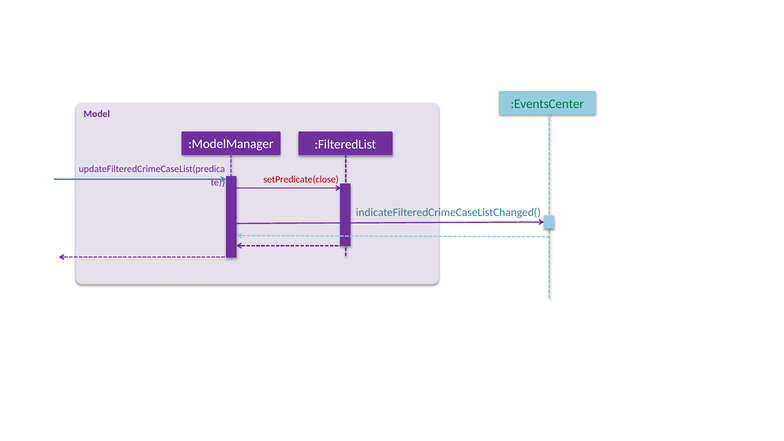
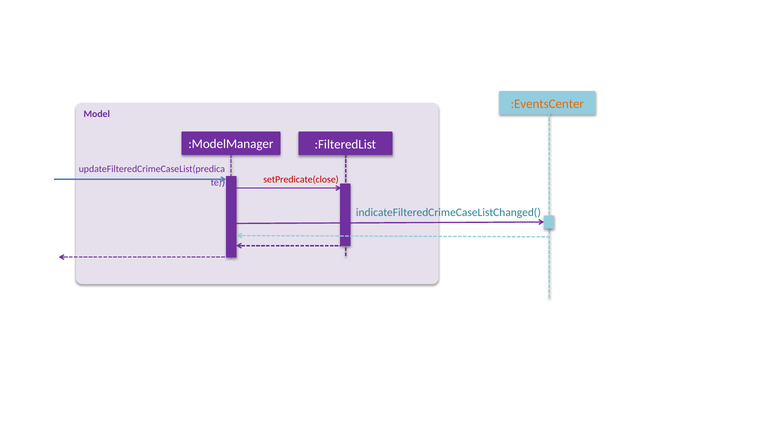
:EventsCenter colour: green -> orange (547, 104)
